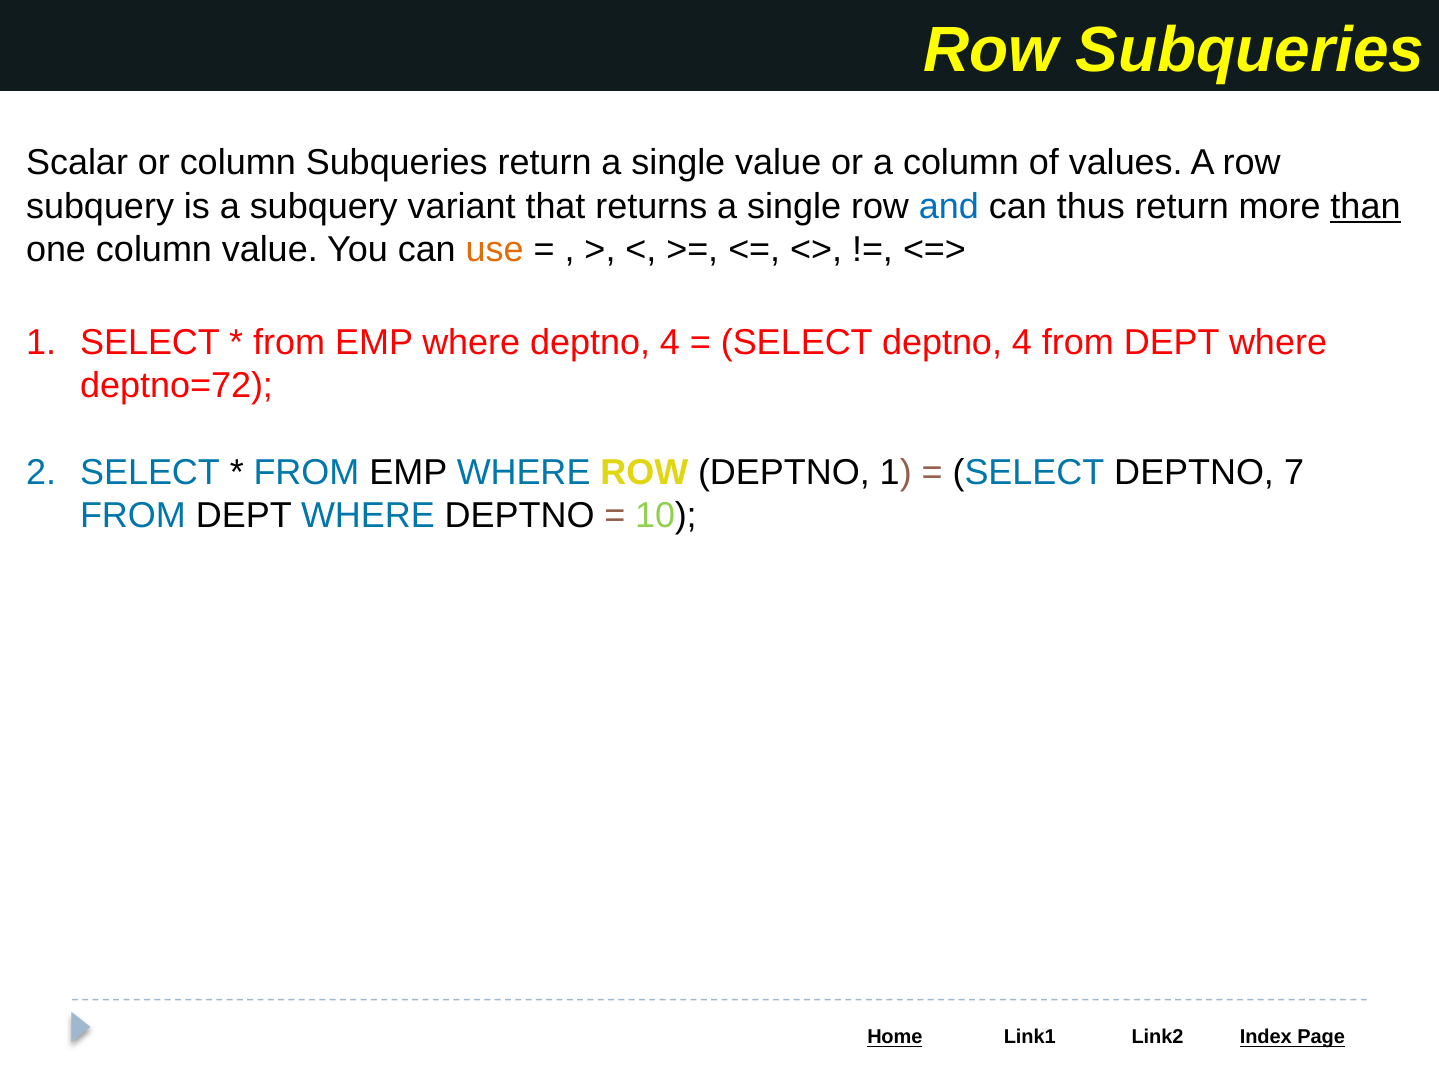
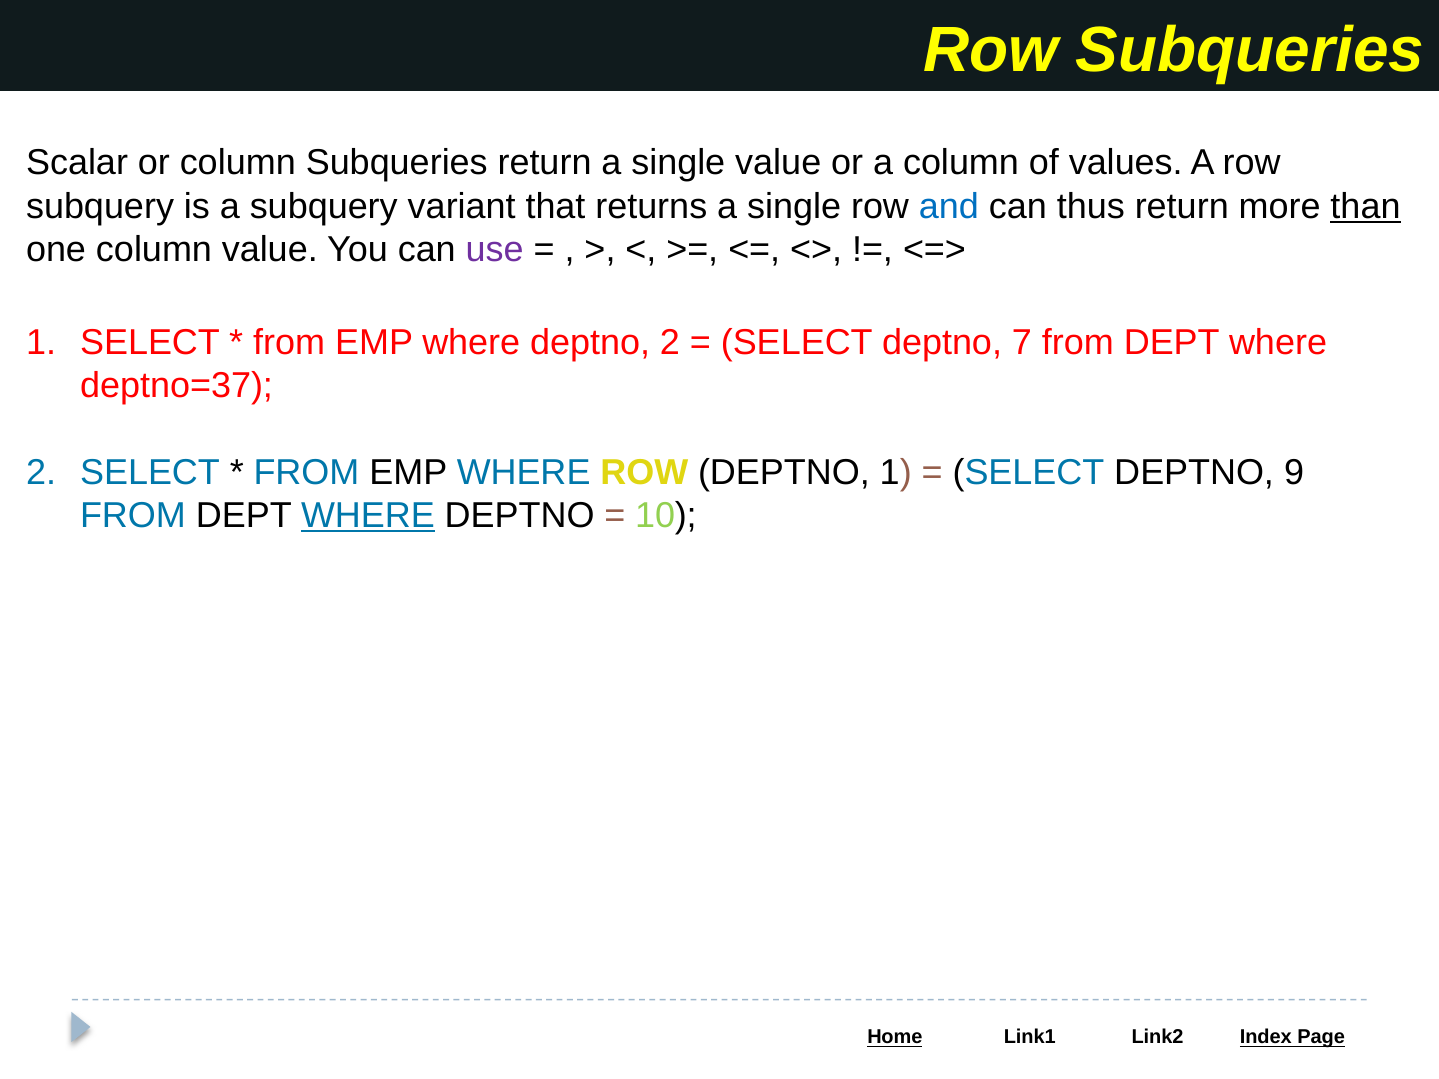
use colour: orange -> purple (495, 249)
where deptno 4: 4 -> 2 (670, 343)
SELECT deptno 4: 4 -> 7 (1022, 343)
deptno=72: deptno=72 -> deptno=37 (177, 386)
7: 7 -> 9 (1294, 472)
WHERE underline: none -> present (368, 516)
